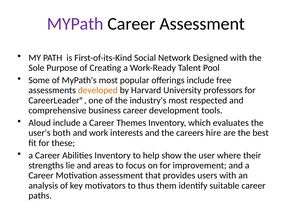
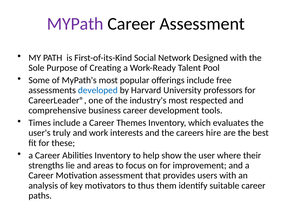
developed colour: orange -> blue (98, 90)
Aloud: Aloud -> Times (40, 123)
both: both -> truly (62, 133)
